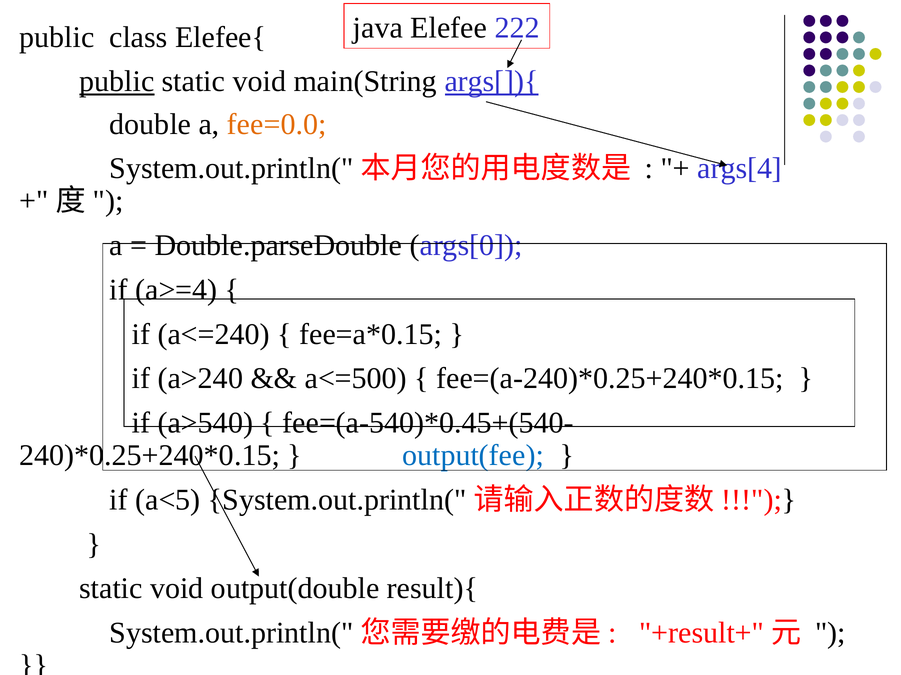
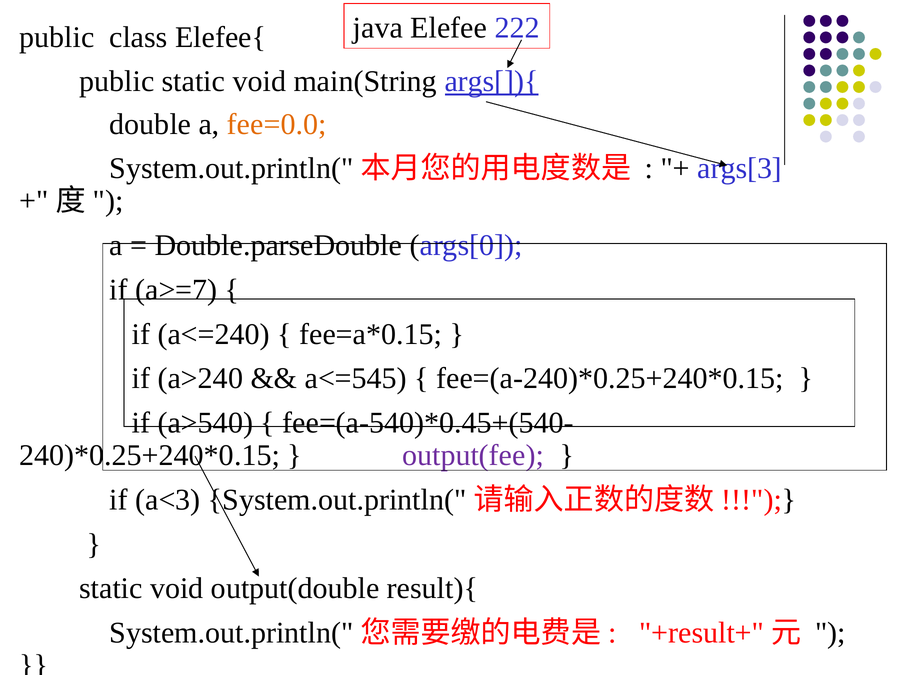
public underline: present -> none (117, 82)
args[4: args[4 -> args[3 (740, 169)
a>=4: a>=4 -> a>=7 (176, 290)
a<=500: a<=500 -> a<=545 (356, 379)
output(fee colour: blue -> purple (473, 456)
a<5: a<5 -> a<3 (168, 500)
